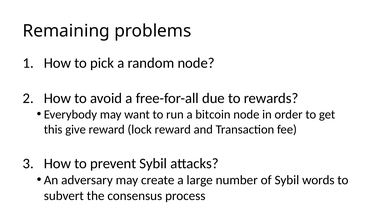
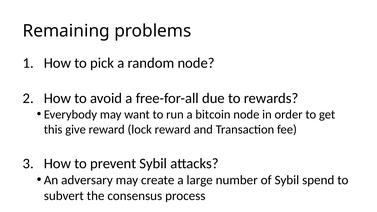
words: words -> spend (318, 180)
